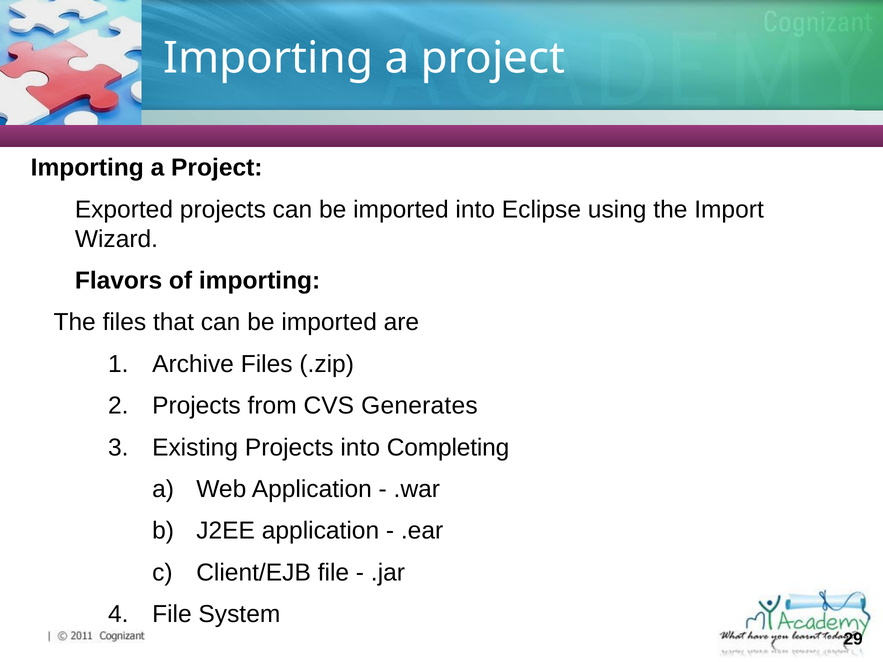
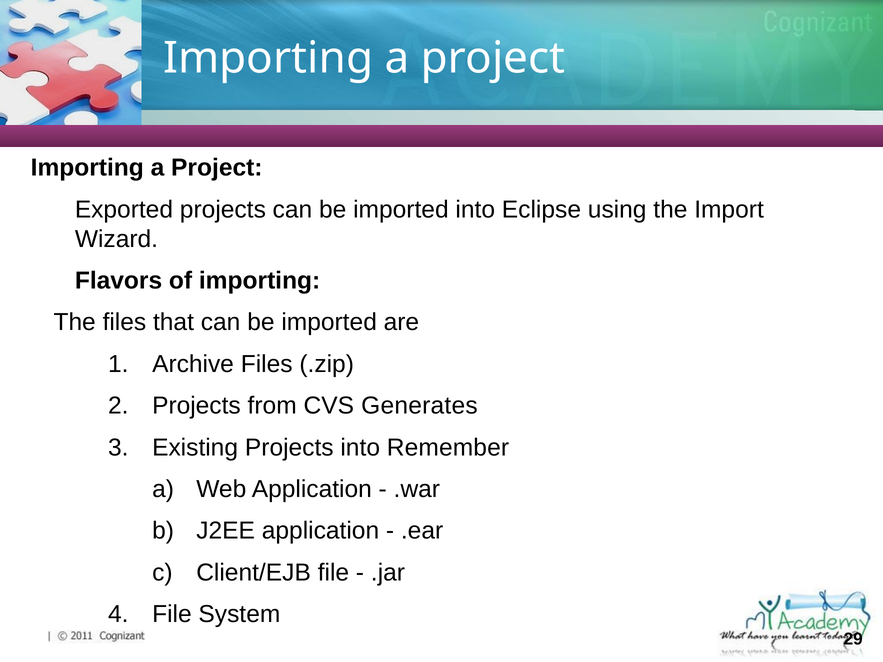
Completing: Completing -> Remember (448, 448)
